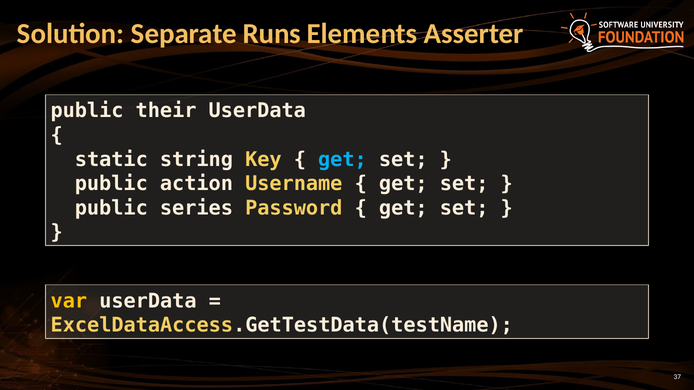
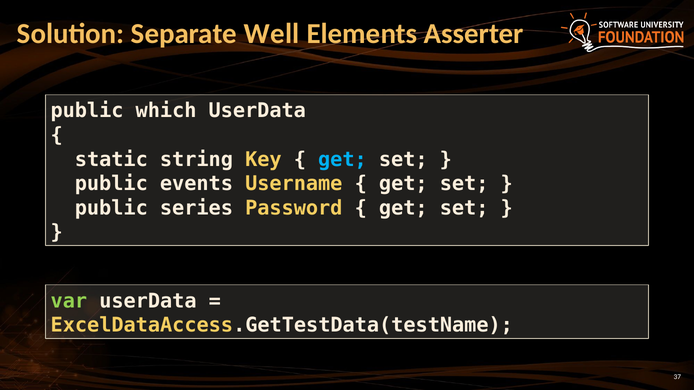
Runs: Runs -> Well (272, 34)
their: their -> which (166, 111)
action: action -> events (196, 184)
var colour: yellow -> light green (69, 301)
